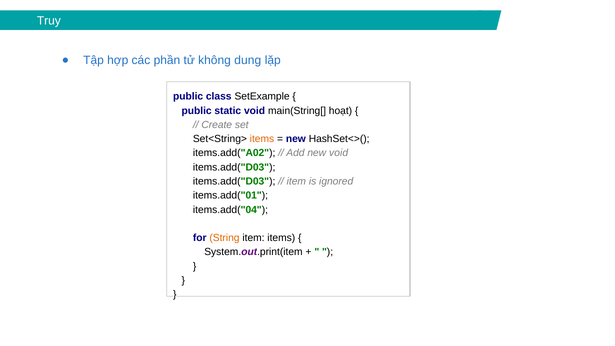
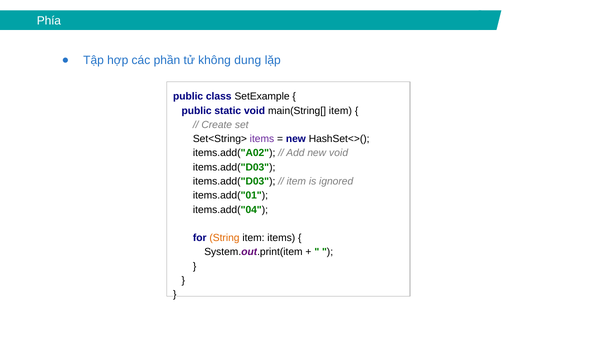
Truy: Truy -> Phía (49, 21)
main(String[ hoạt: hoạt -> item (340, 111)
items colour: orange -> purple (262, 139)
